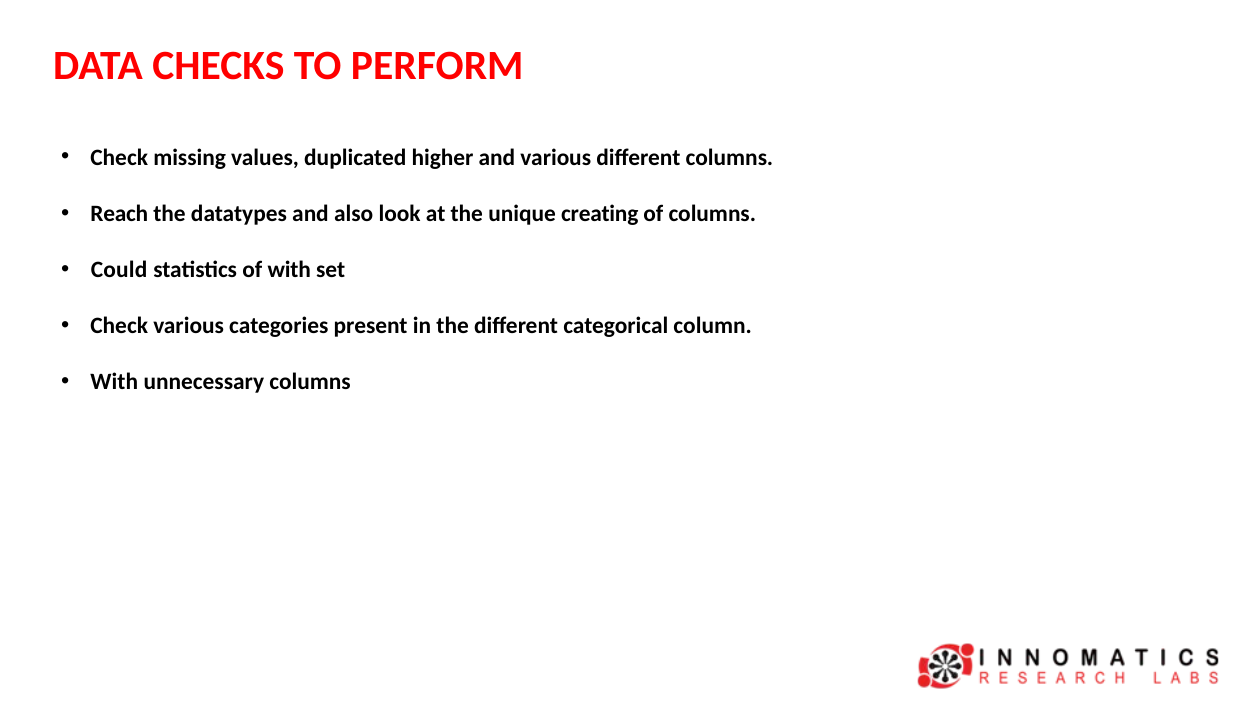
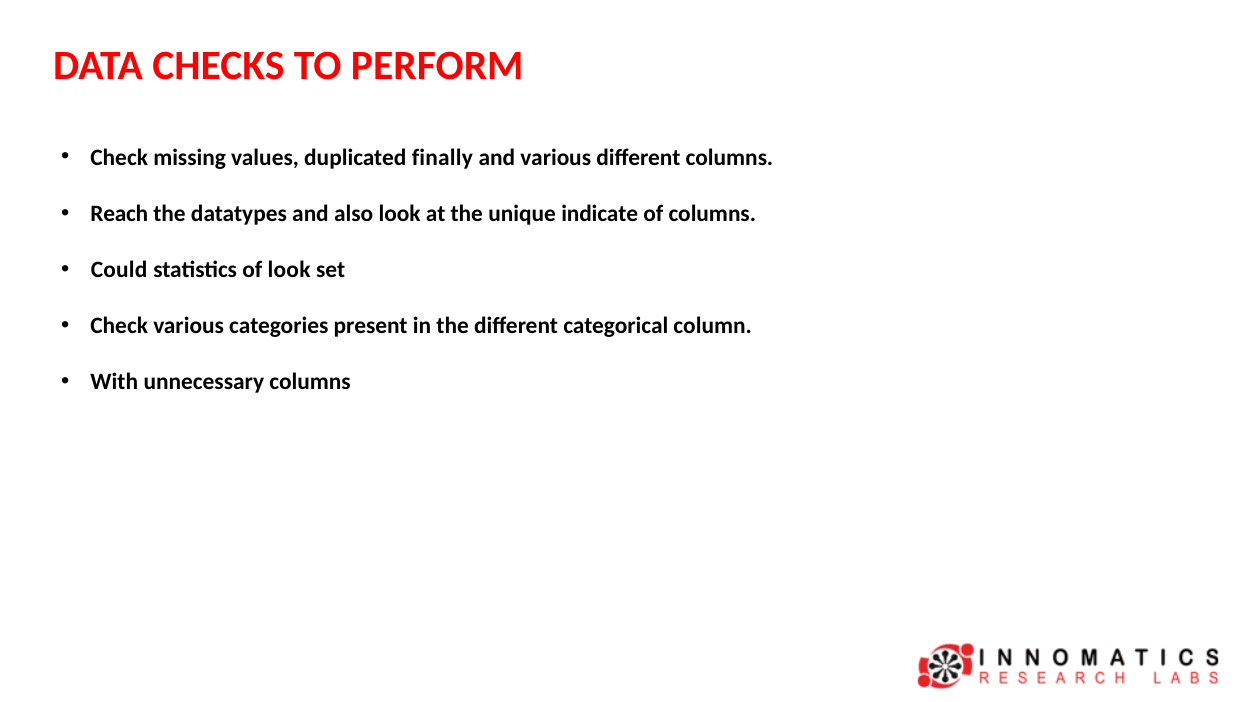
higher: higher -> finally (442, 157)
creating: creating -> indicate (600, 214)
of with: with -> look (289, 270)
